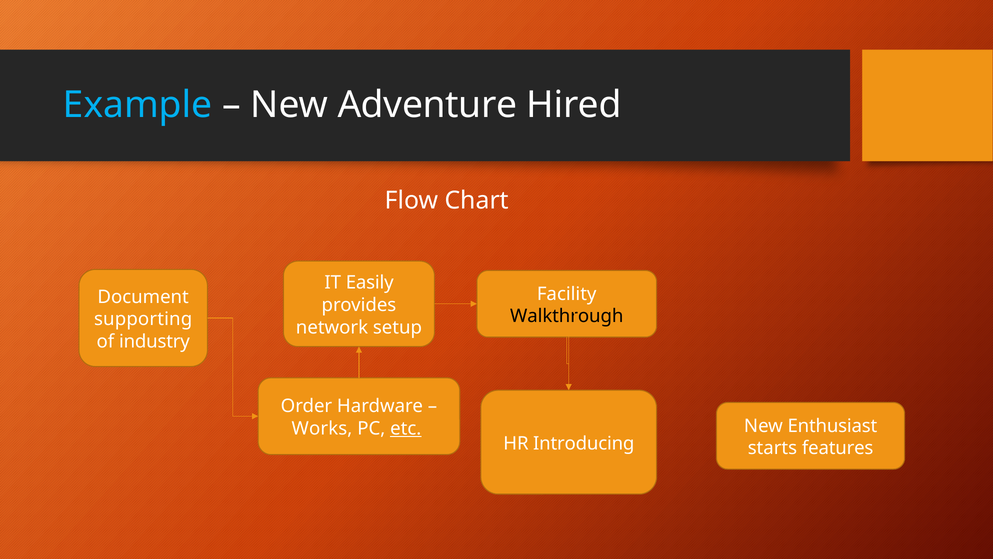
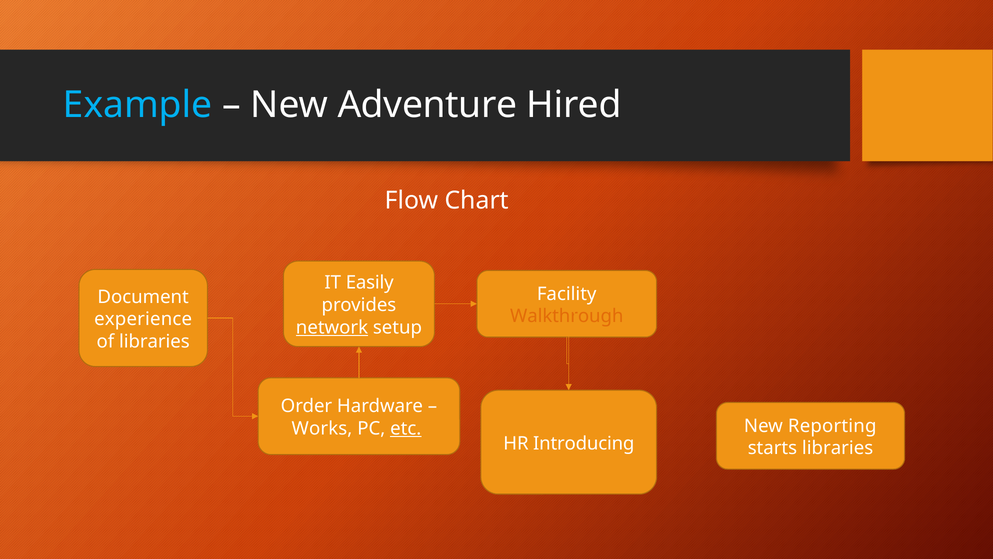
Walkthrough colour: black -> orange (567, 316)
supporting: supporting -> experience (143, 319)
network underline: none -> present (332, 327)
of industry: industry -> libraries (154, 341)
Enthusiast: Enthusiast -> Reporting (832, 426)
starts features: features -> libraries (838, 448)
